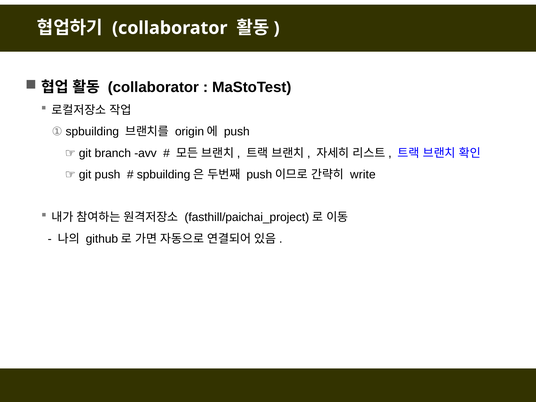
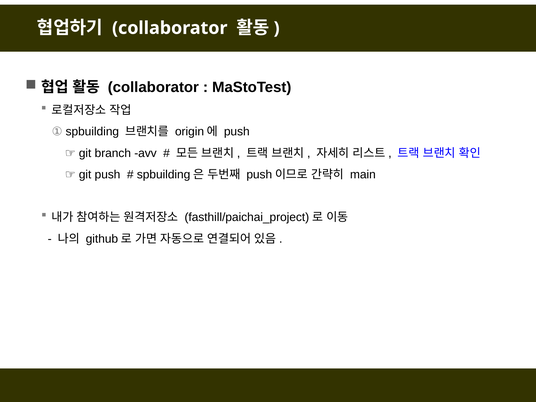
write: write -> main (363, 175)
